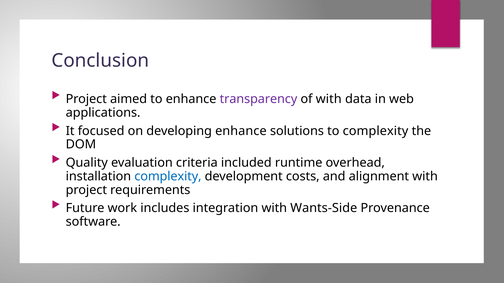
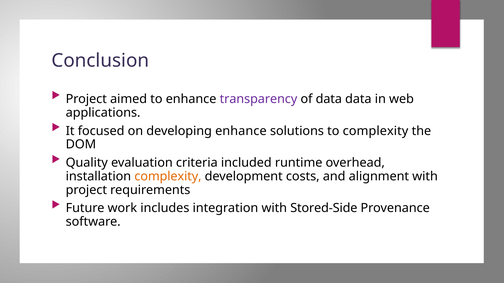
of with: with -> data (329, 99)
complexity colour: blue -> orange (168, 177)
Wants-Side: Wants-Side -> Stored-Side (324, 209)
